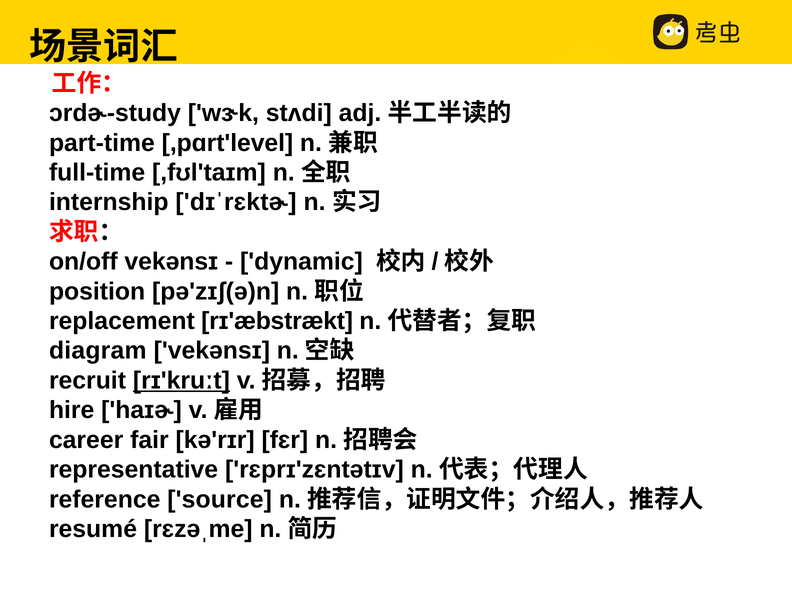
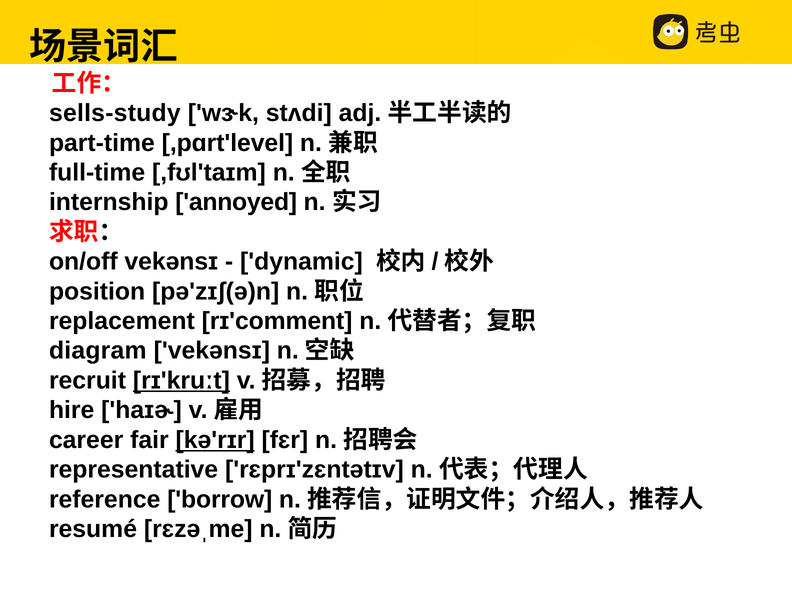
ɔrdɚ-study: ɔrdɚ-study -> sells-study (115, 113)
dɪˈrɛktɚ: dɪˈrɛktɚ -> annoyed (236, 202)
rɪ'æbstrækt: rɪ'æbstrækt -> rɪ'comment (277, 321)
kə'rɪr underline: none -> present (215, 440)
source: source -> borrow (220, 499)
